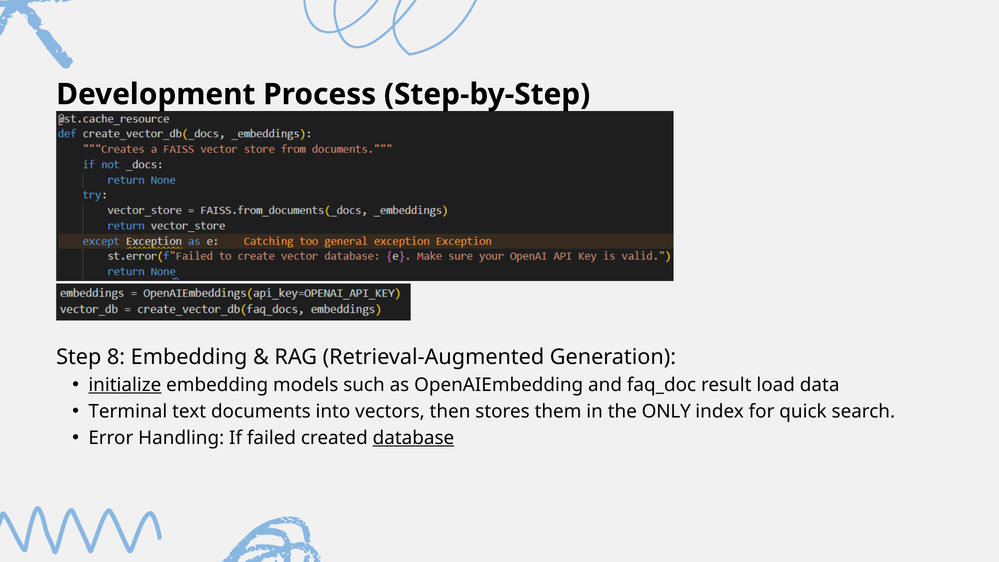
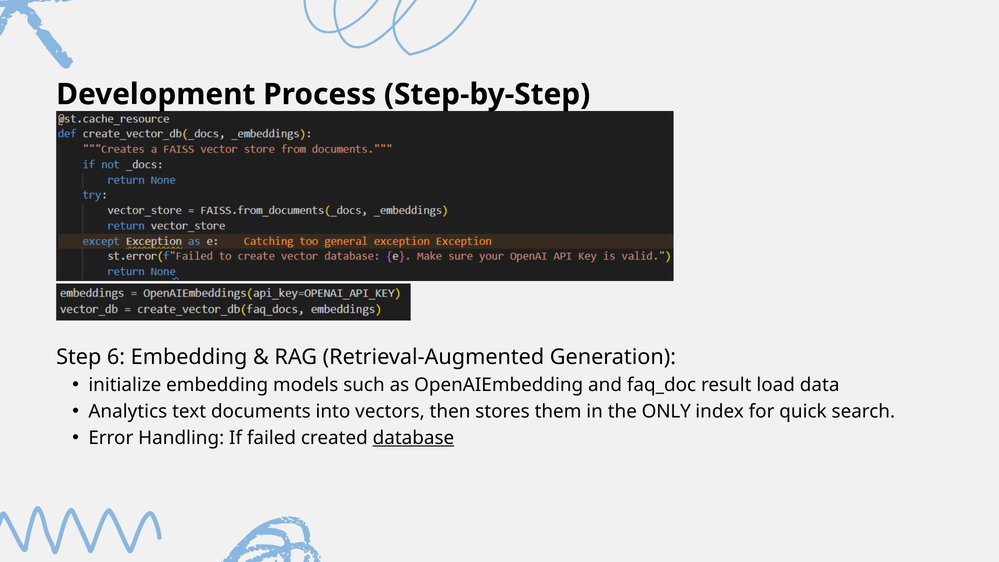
8: 8 -> 6 (116, 357)
initialize underline: present -> none (125, 385)
Terminal: Terminal -> Analytics (128, 411)
